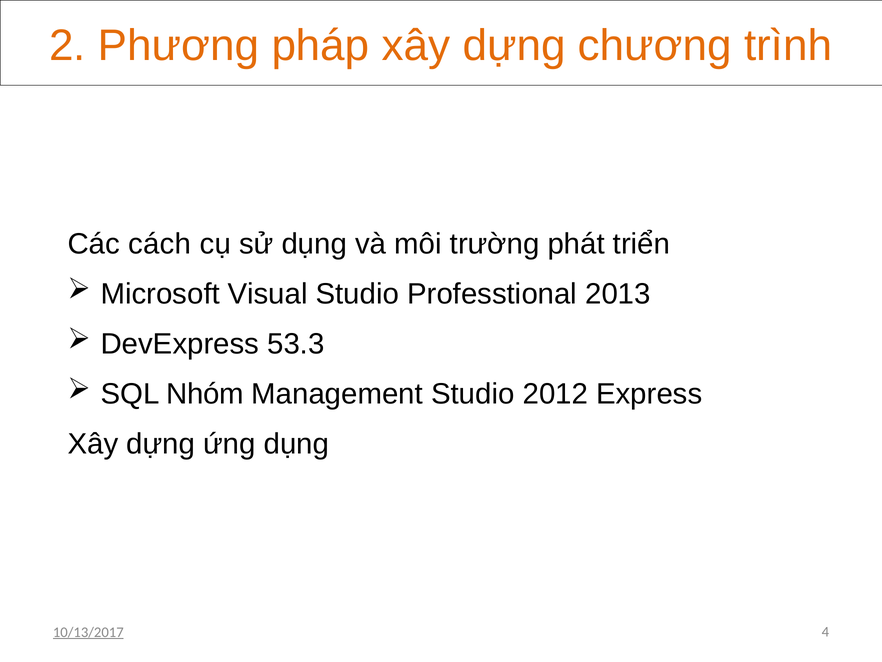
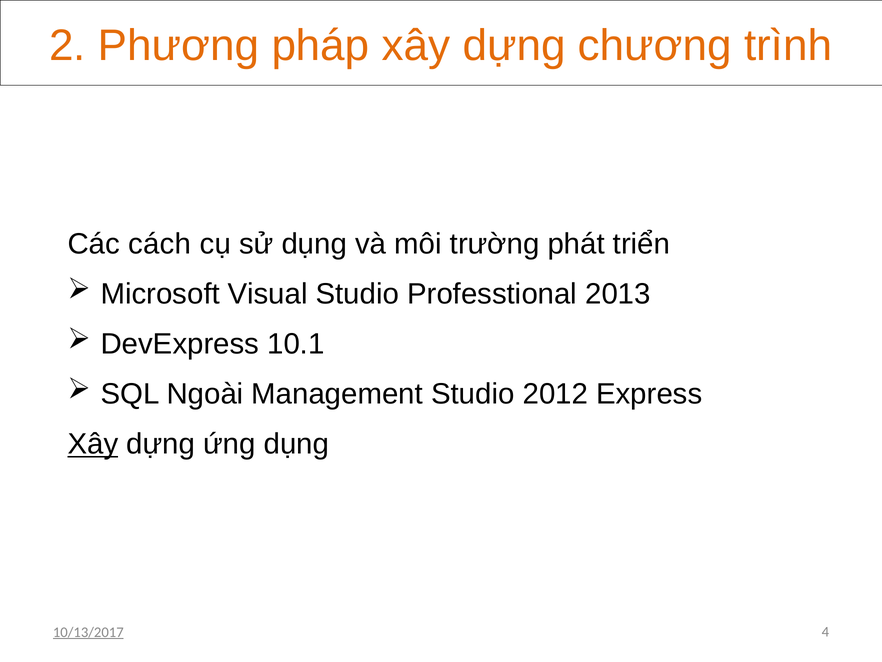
53.3: 53.3 -> 10.1 (296, 344)
Nhóm: Nhóm -> Ngoài (205, 394)
Xây underline: none -> present (93, 444)
